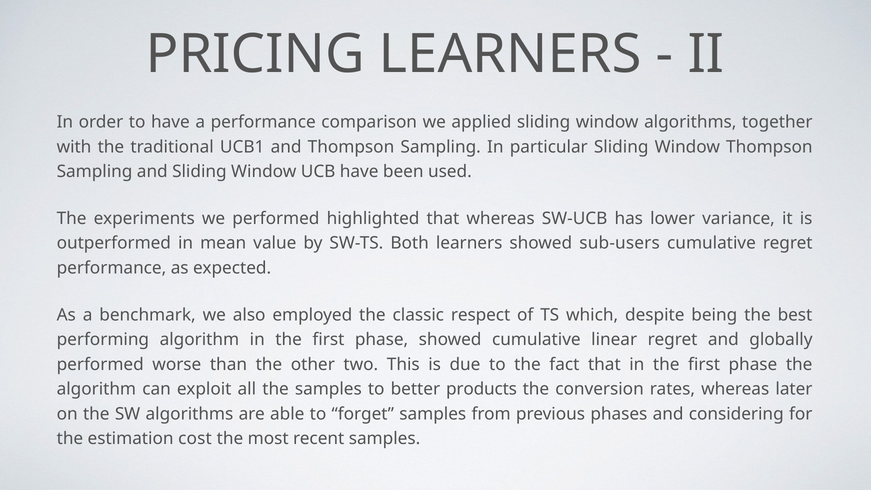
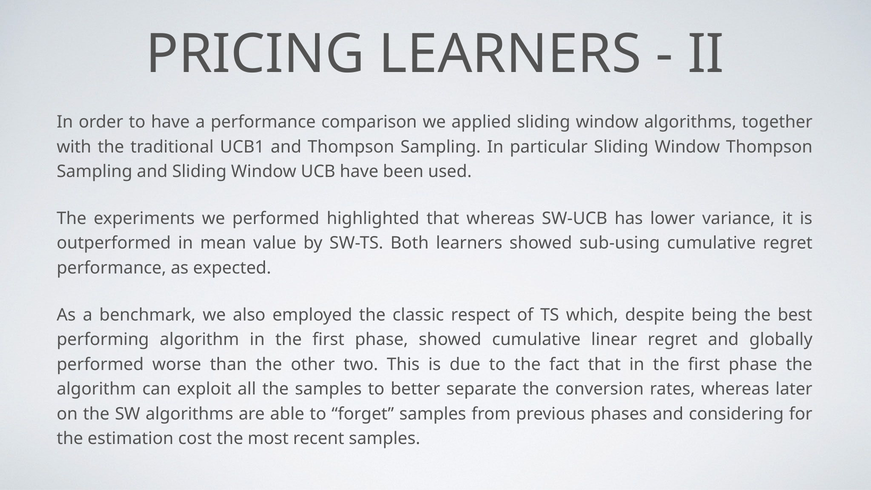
sub-users: sub-users -> sub-using (620, 243)
products: products -> separate (481, 389)
